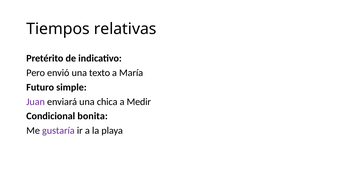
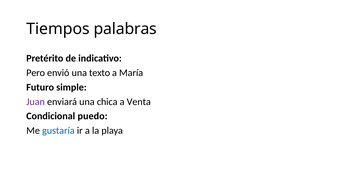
relativas: relativas -> palabras (125, 29)
Medir: Medir -> Venta (139, 102)
bonita: bonita -> puedo (93, 116)
gustaría colour: purple -> blue (58, 131)
